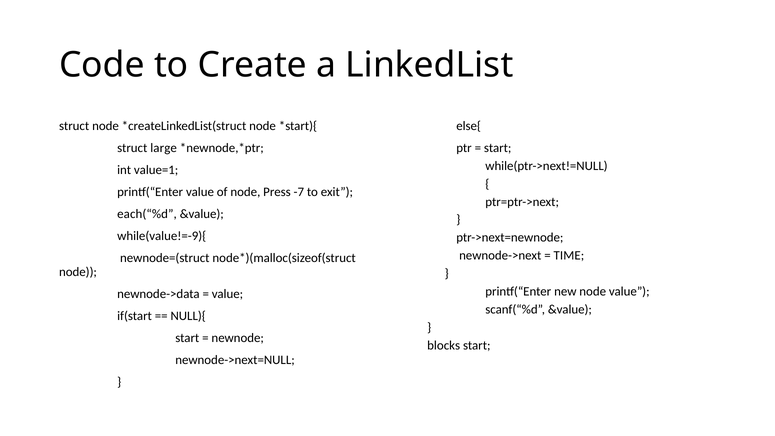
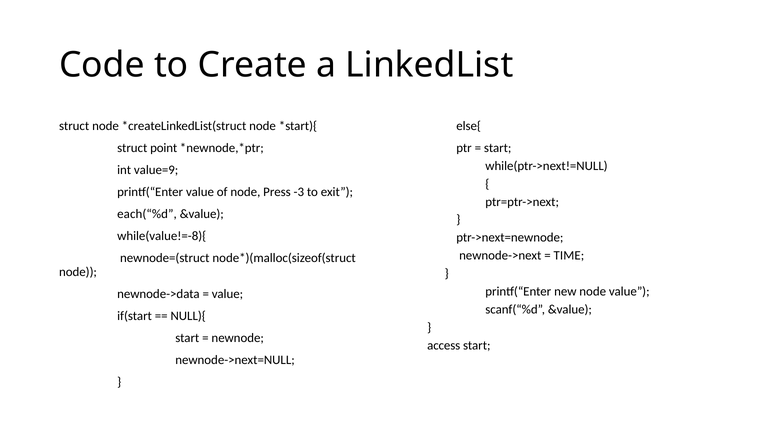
large: large -> point (164, 148)
value=1: value=1 -> value=9 (156, 170)
-7: -7 -> -3 (299, 192)
while(value!=-9){: while(value!=-9){ -> while(value!=-8){ (162, 236)
blocks: blocks -> access (444, 345)
